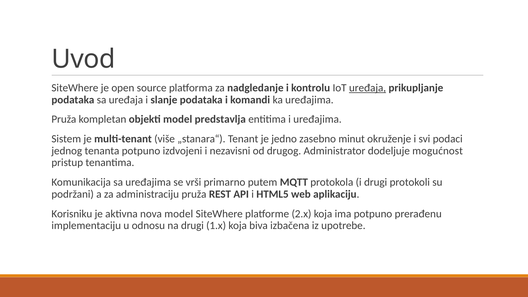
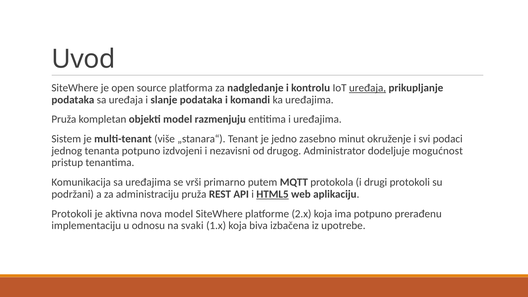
predstavlja: predstavlja -> razmenjuju (220, 119)
HTML5 underline: none -> present (273, 194)
Korisniku: Korisniku -> Protokoli (72, 214)
na drugi: drugi -> svaki (192, 226)
